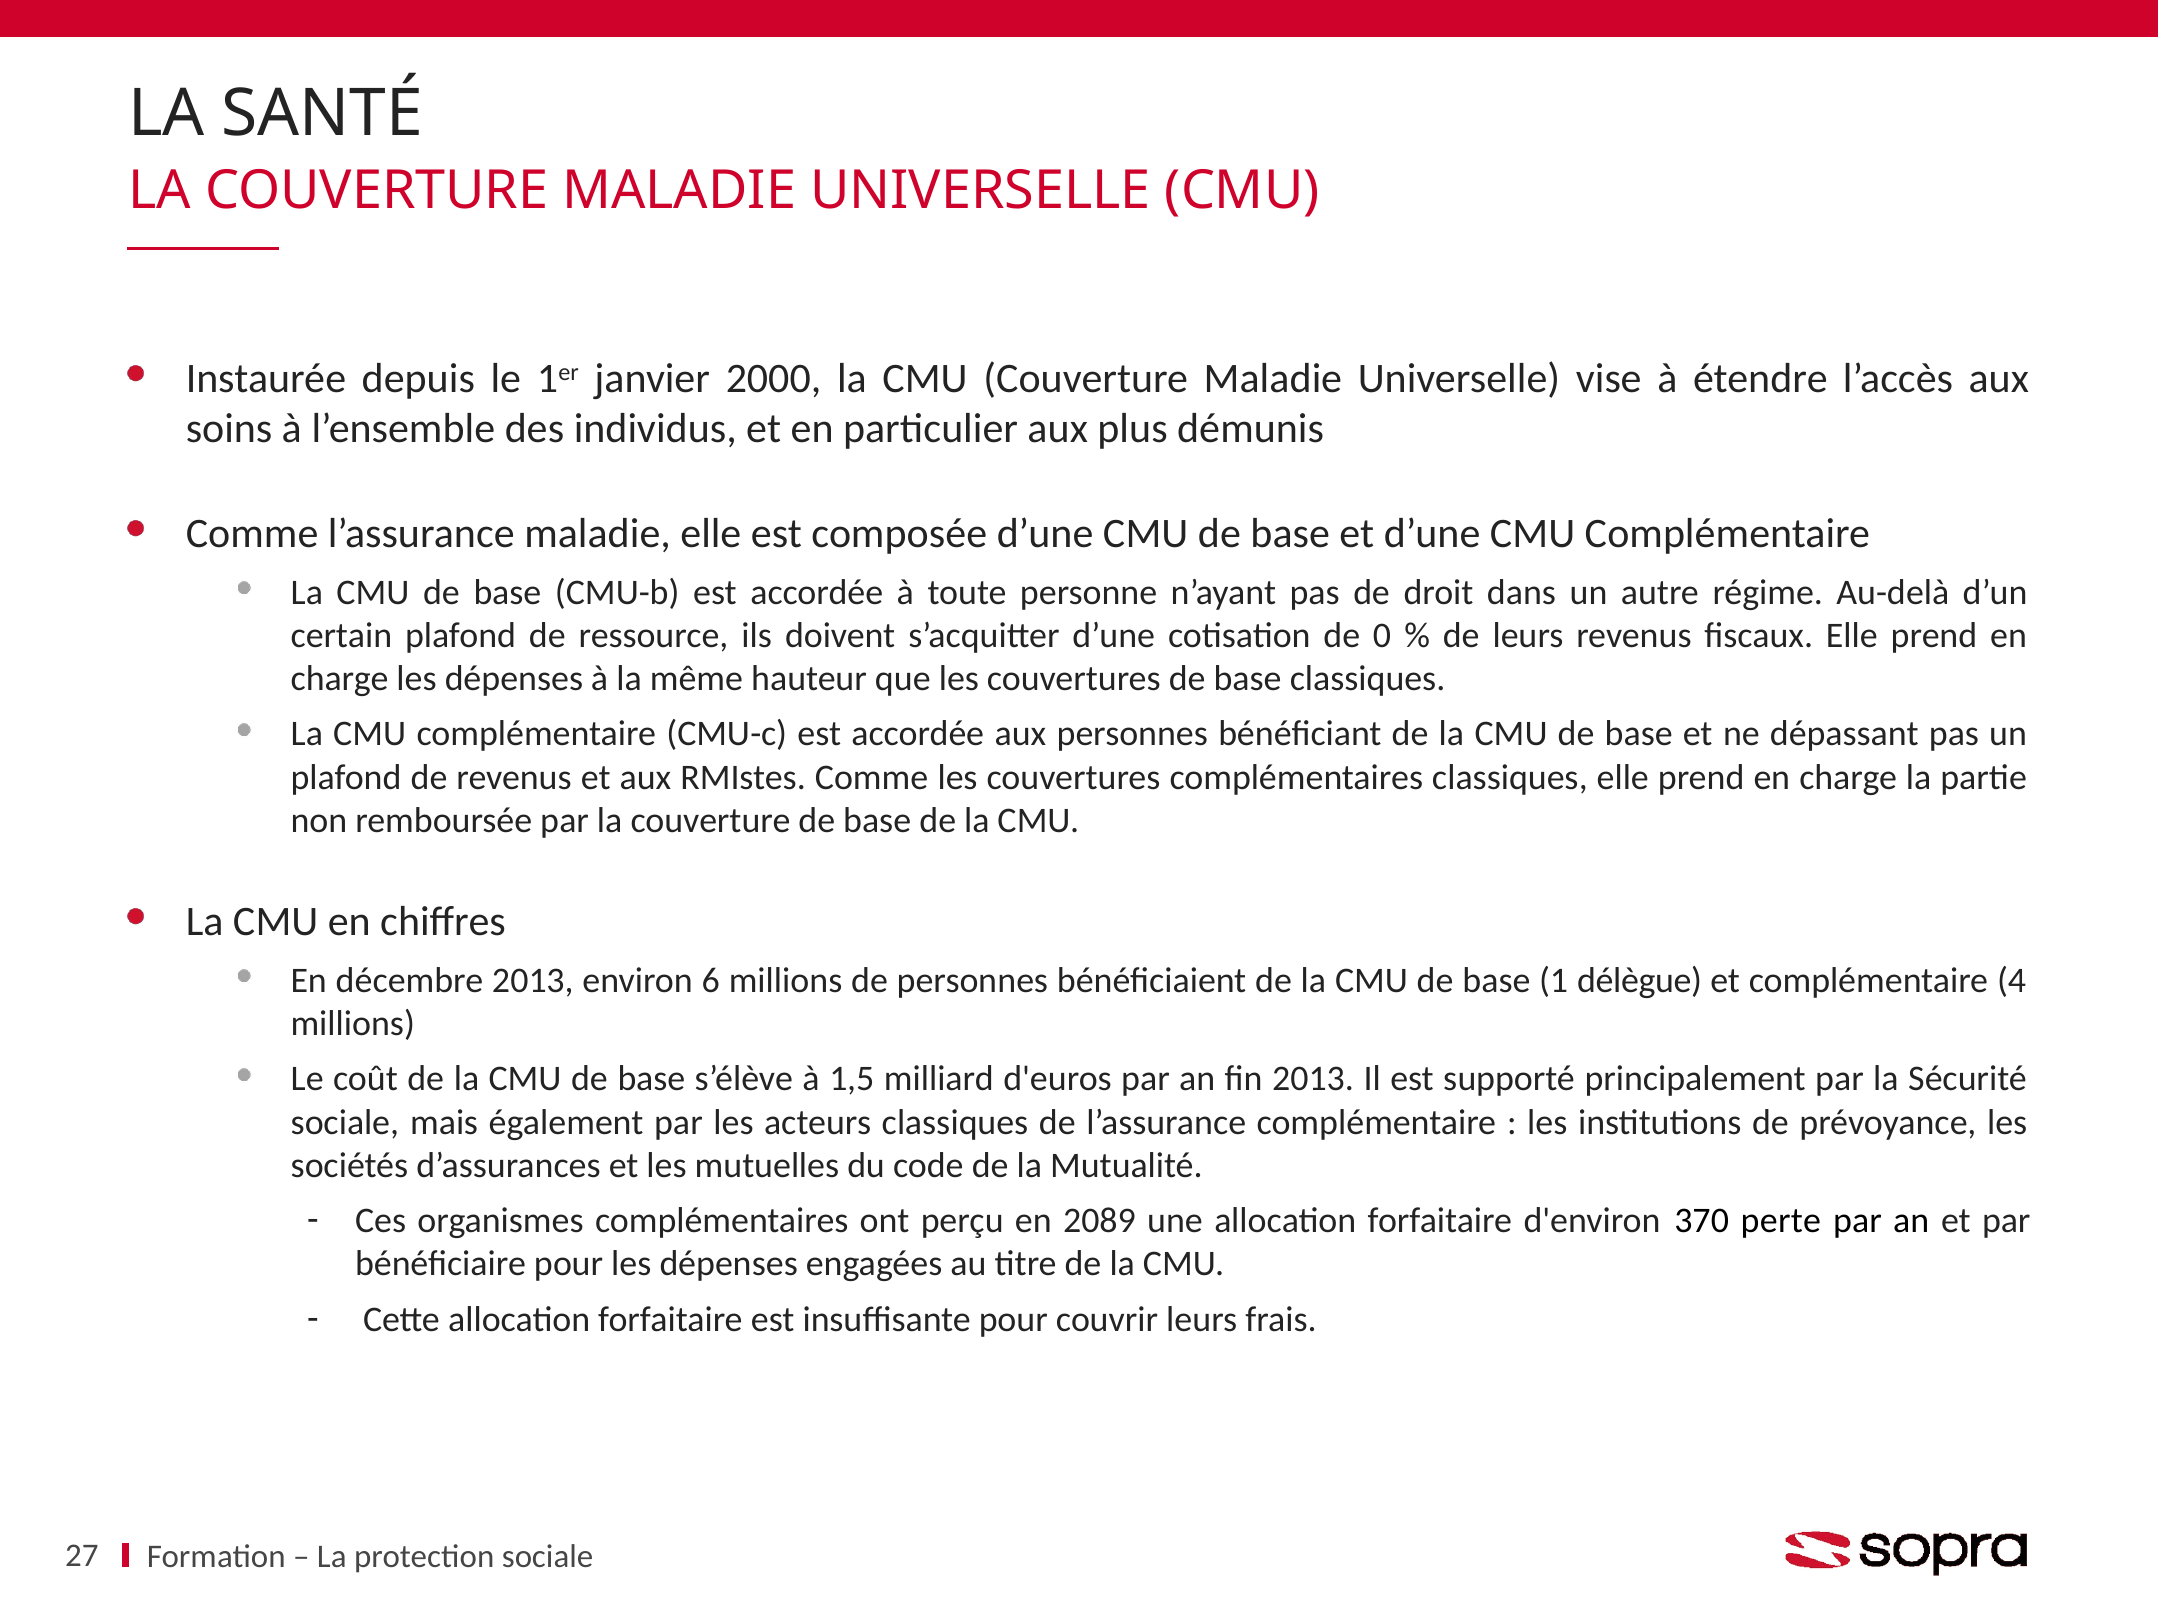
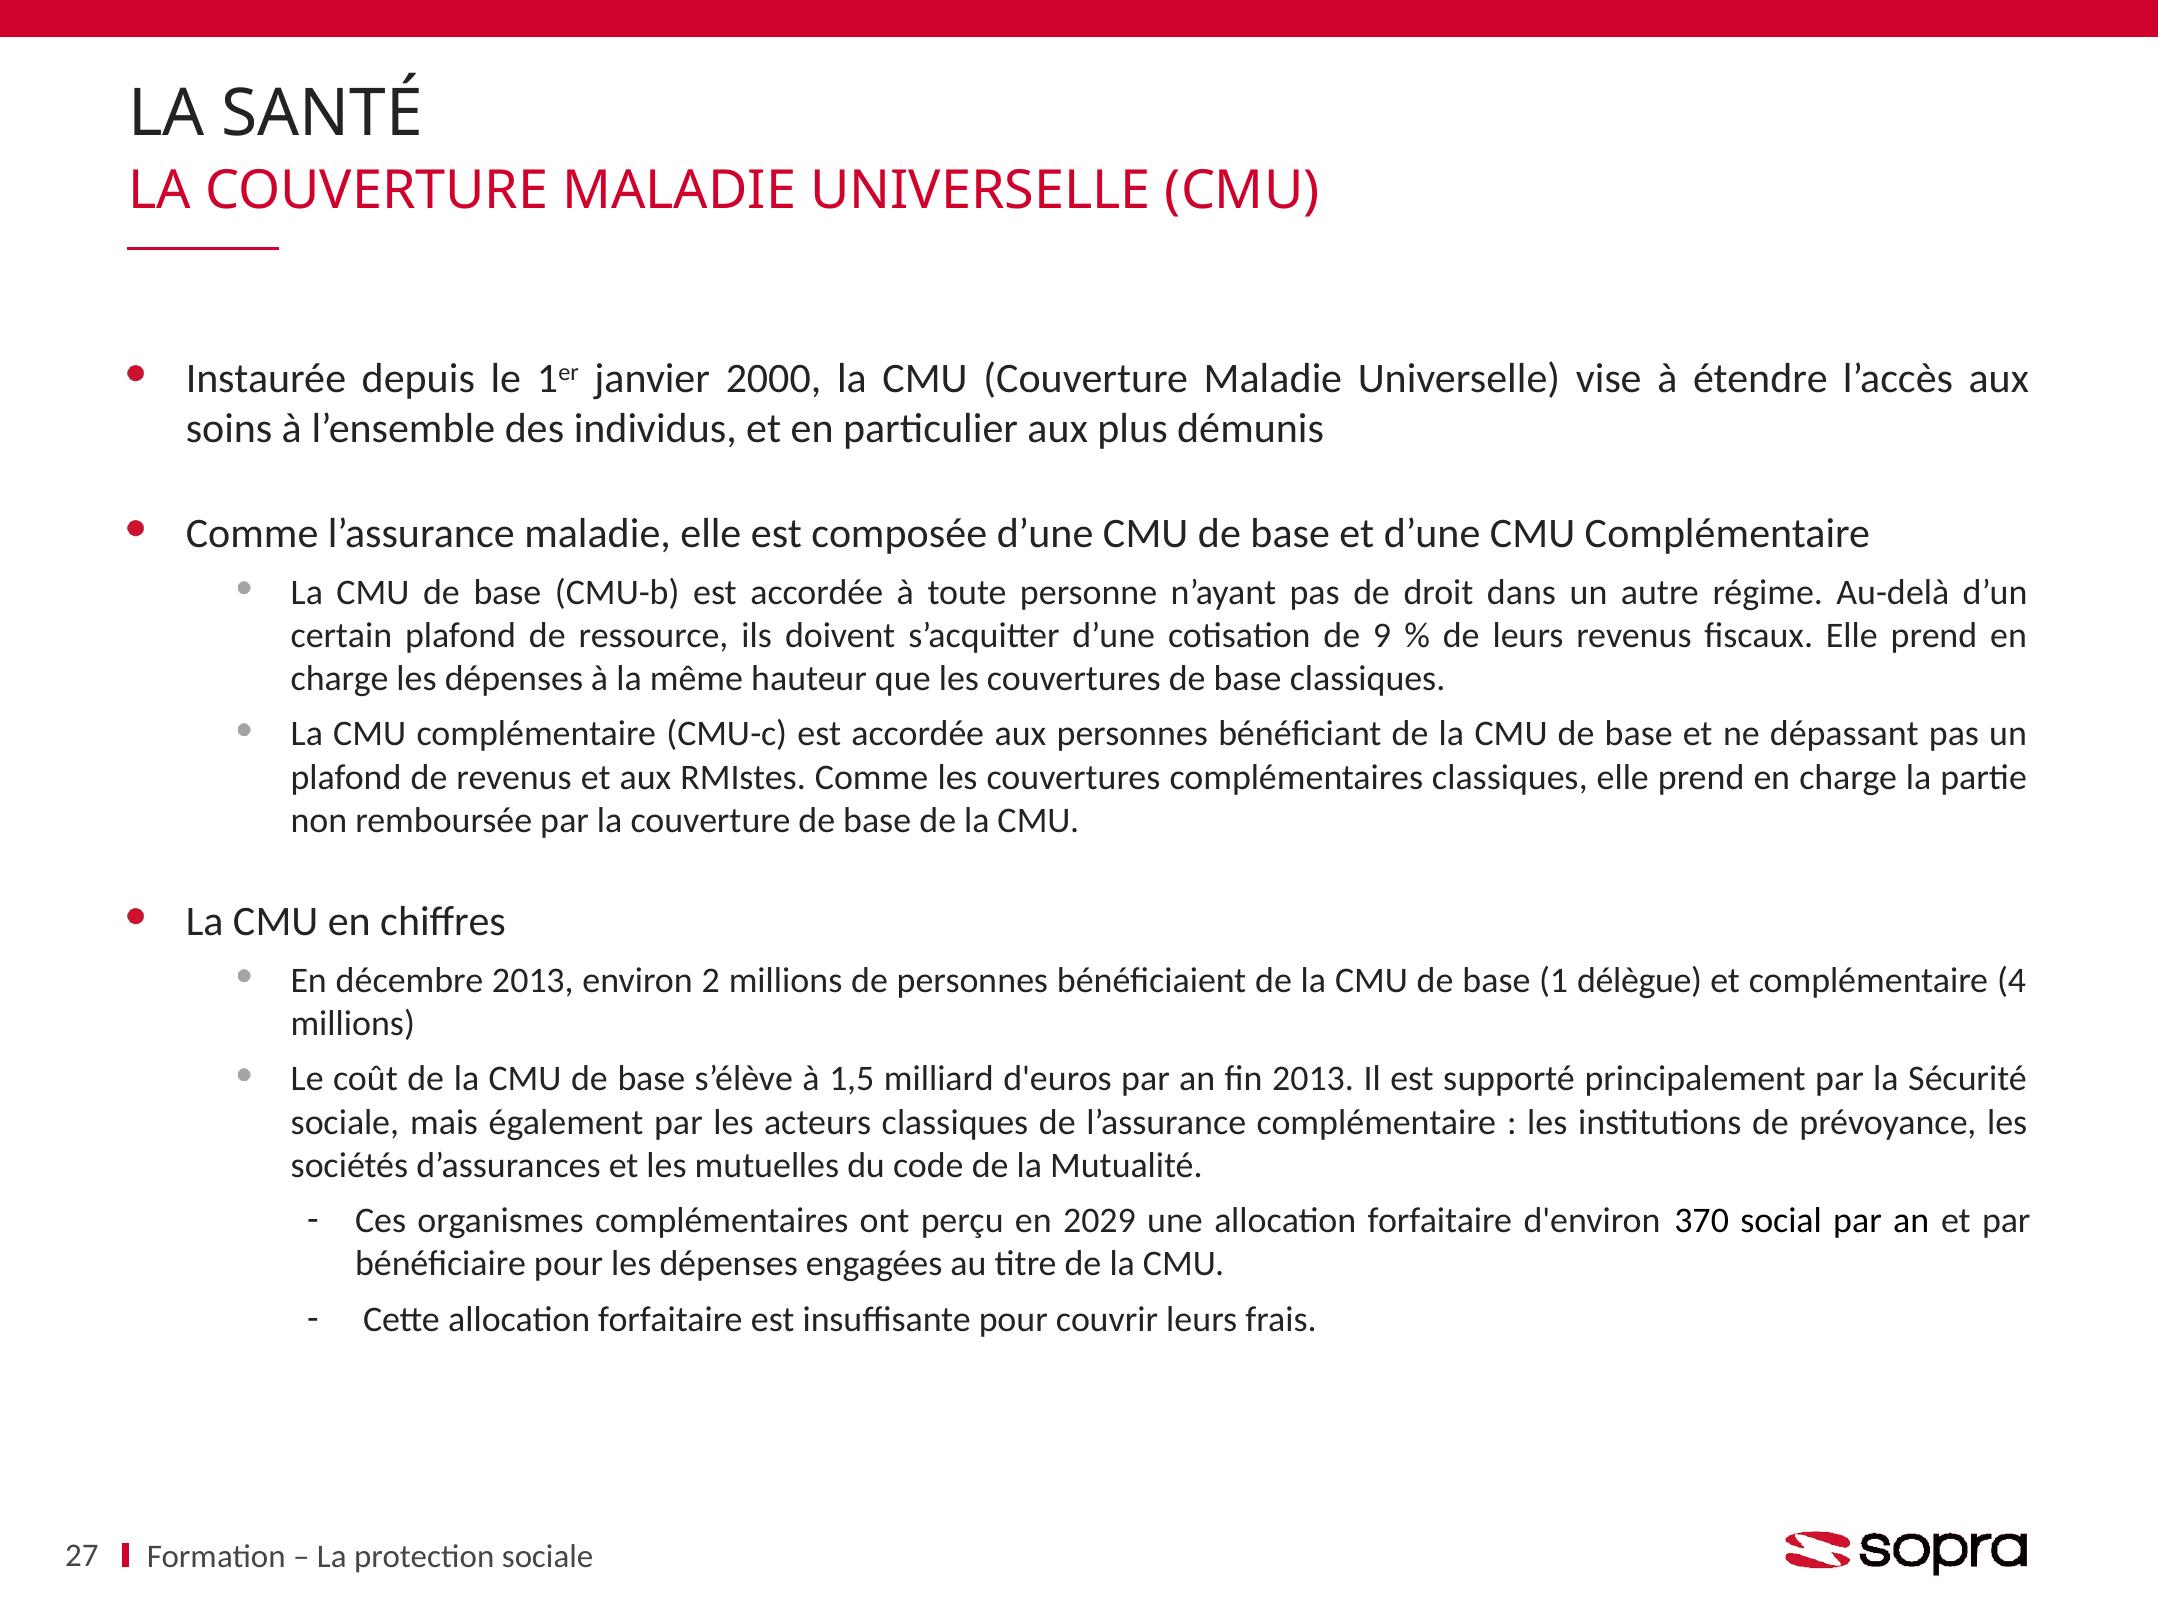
0: 0 -> 9 (1382, 635)
6: 6 -> 2 (711, 980)
2089: 2089 -> 2029 (1099, 1220)
perte: perte -> social (1781, 1220)
